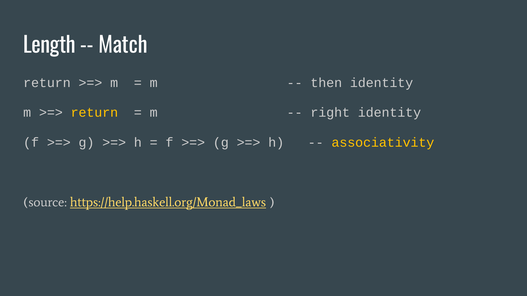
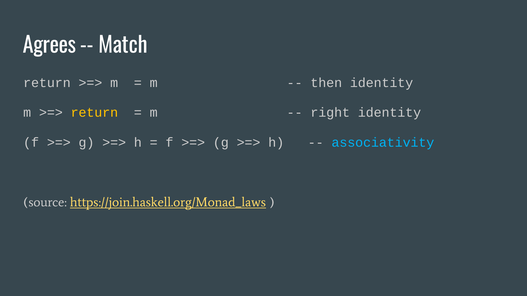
Length: Length -> Agrees (49, 46)
associativity colour: yellow -> light blue (383, 143)
https://help.haskell.org/Monad_laws: https://help.haskell.org/Monad_laws -> https://join.haskell.org/Monad_laws (168, 202)
